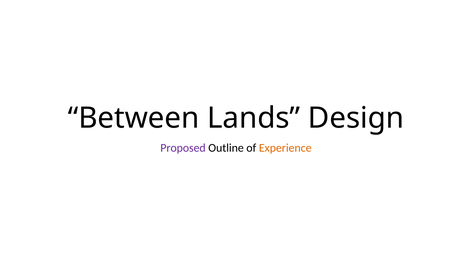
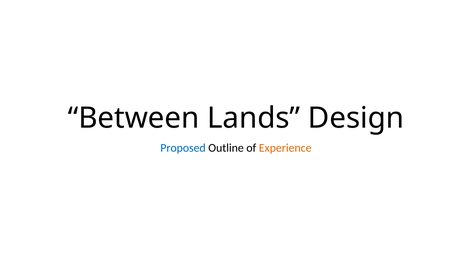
Proposed colour: purple -> blue (183, 148)
